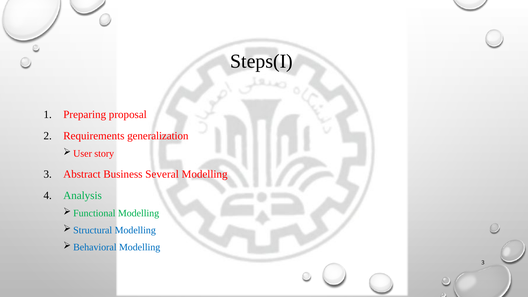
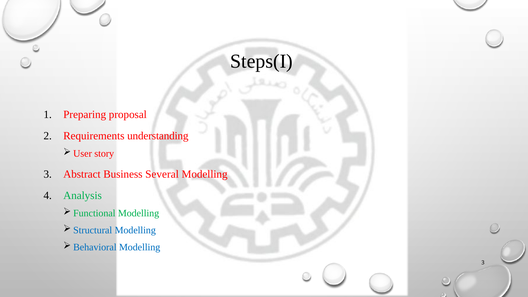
generalization: generalization -> understanding (158, 136)
